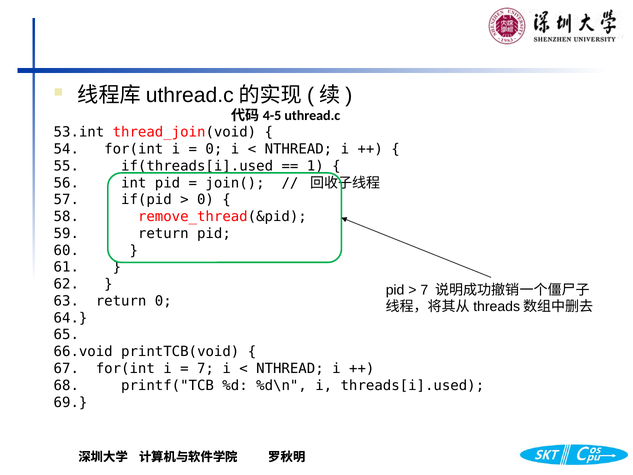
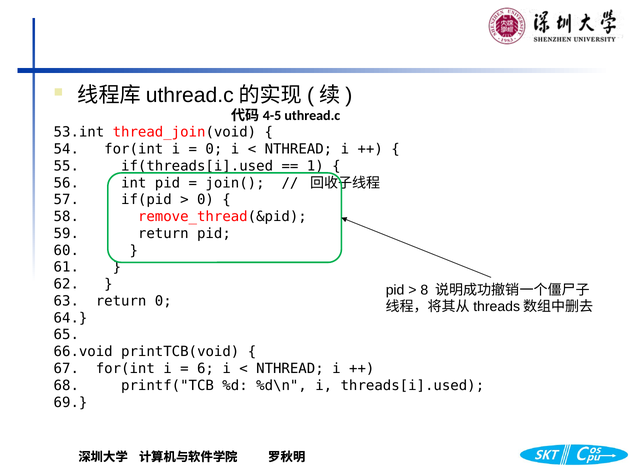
7: 7 -> 8 (424, 290)
7: 7 -> 6 (205, 368)
